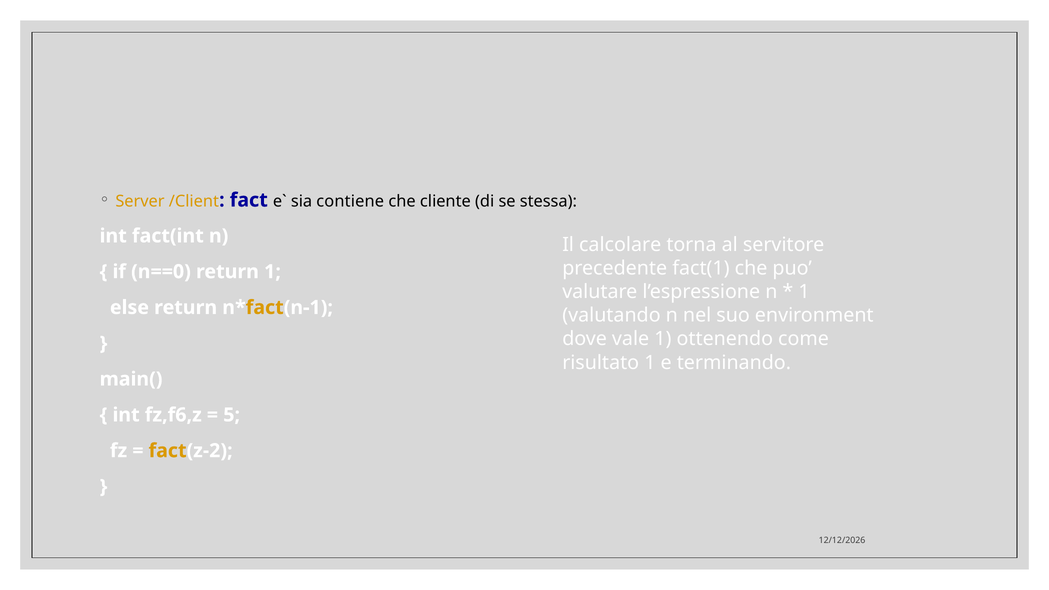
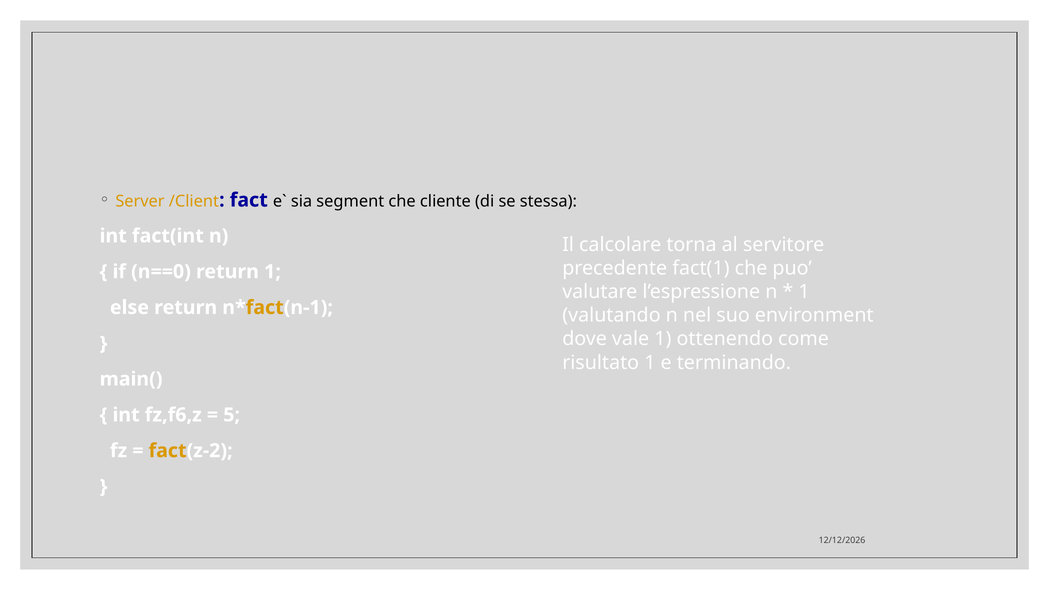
contiene: contiene -> segment (350, 201)
